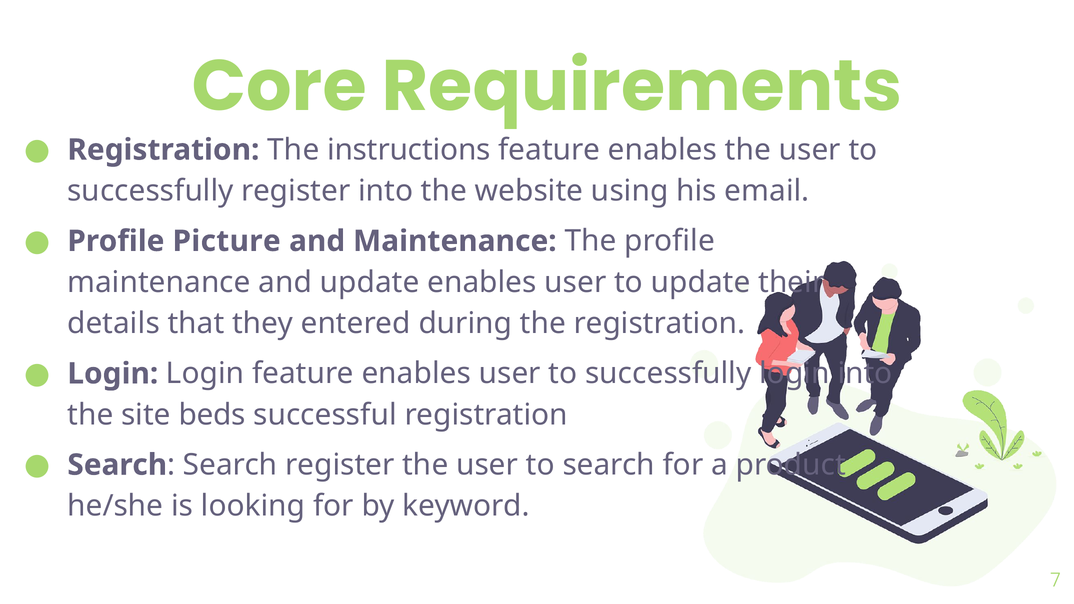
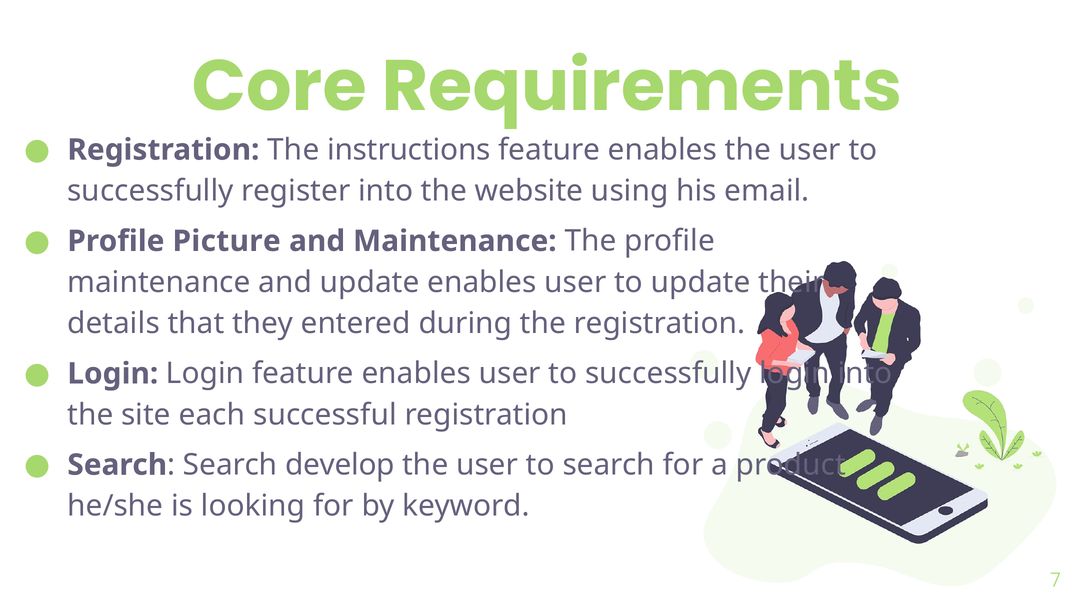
beds: beds -> each (212, 415)
Search register: register -> develop (340, 465)
